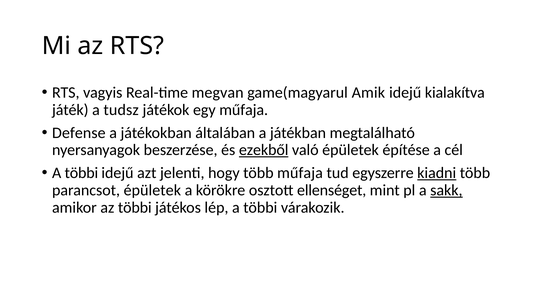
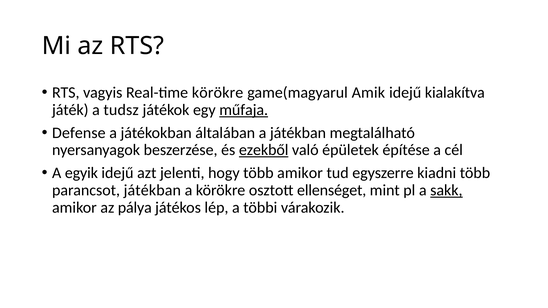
Real-time megvan: megvan -> körökre (218, 93)
műfaja underline: none -> present (244, 110)
többi: többi -> egyik (81, 173)
több műfaja: műfaja -> amikor (300, 173)
kiadni underline: present -> none (437, 173)
parancsot épületek: épületek -> játékban (152, 190)
az többi: többi -> pálya (135, 208)
